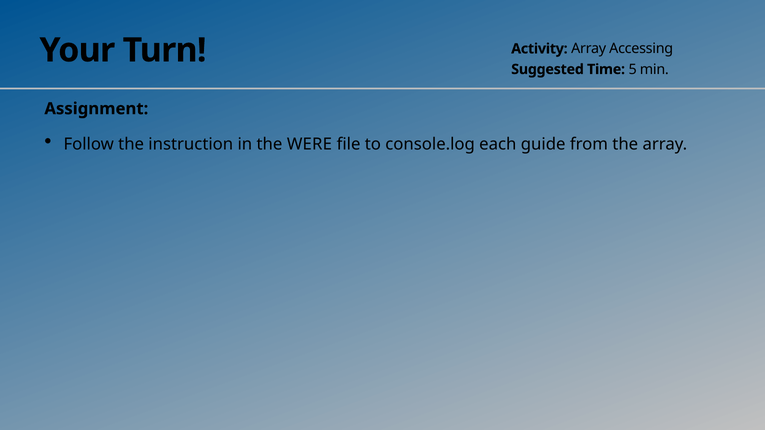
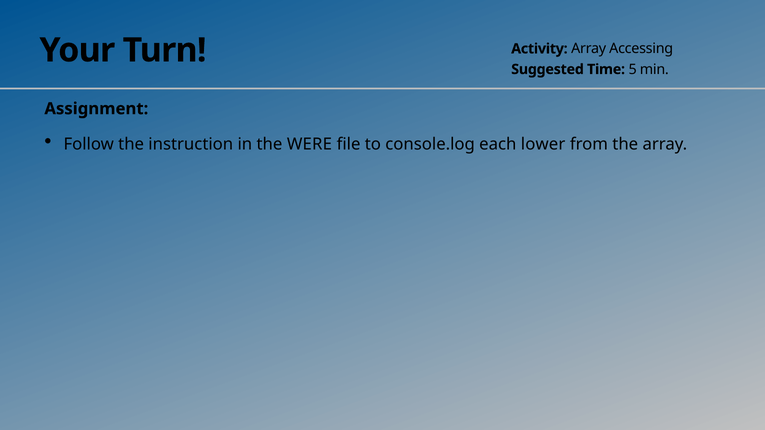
guide: guide -> lower (543, 144)
